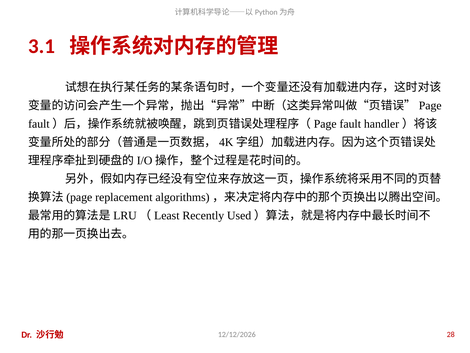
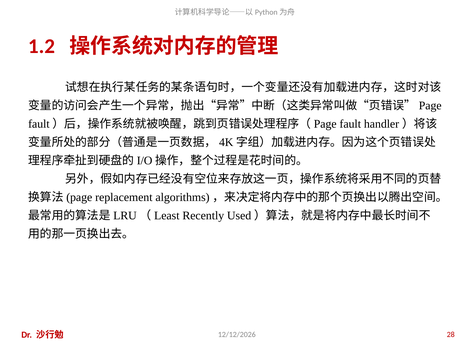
3.1: 3.1 -> 1.2 (42, 46)
